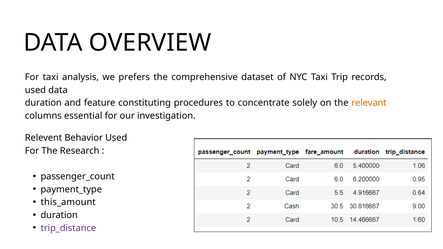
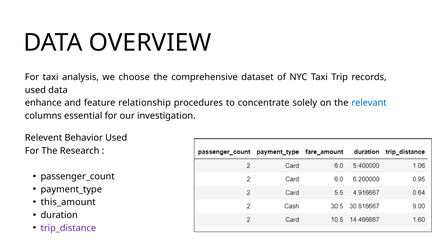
prefers: prefers -> choose (134, 77)
duration: duration -> enhance (43, 103)
constituting: constituting -> relationship (145, 103)
relevant colour: orange -> blue (369, 103)
